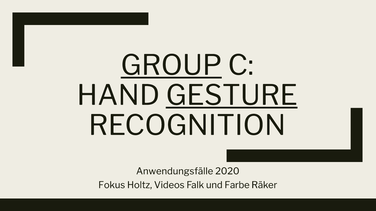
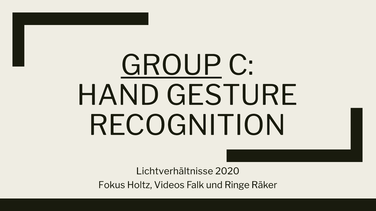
GESTURE underline: present -> none (232, 96)
Anwendungsfälle: Anwendungsfälle -> Lichtverhältnisse (175, 172)
Farbe: Farbe -> Ringe (237, 185)
